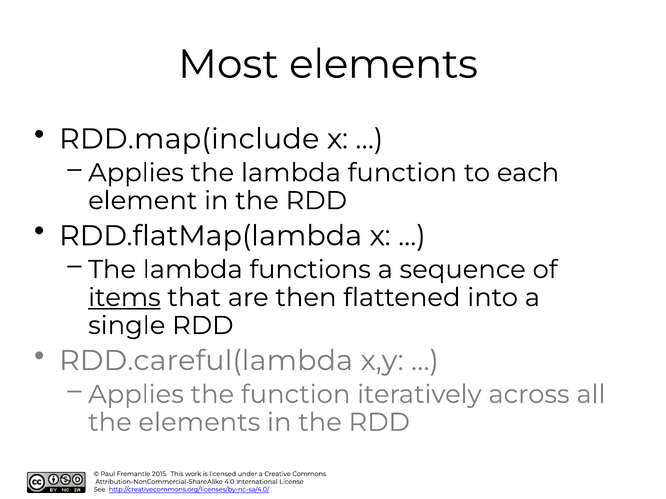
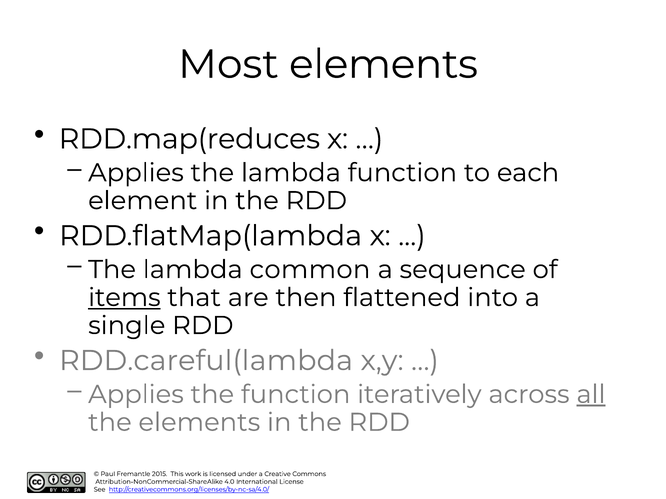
RDD.map(include: RDD.map(include -> RDD.map(reduces (189, 139)
functions: functions -> common (310, 270)
all underline: none -> present (591, 395)
